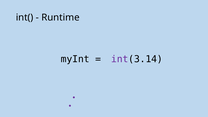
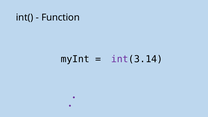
Runtime: Runtime -> Function (61, 17)
